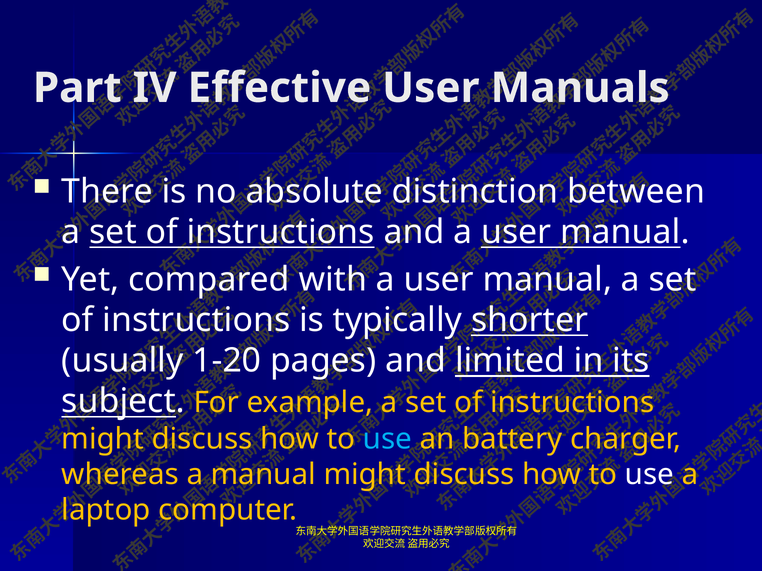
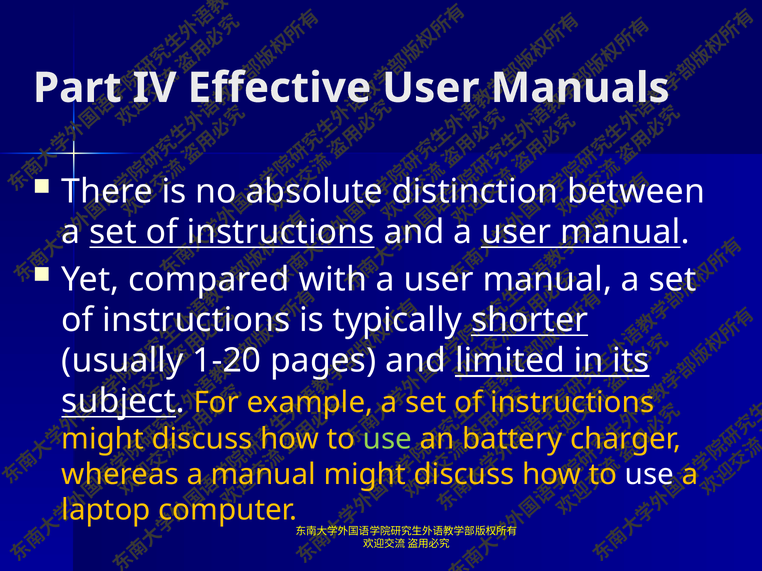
use colour: light blue -> light green (387, 439)
